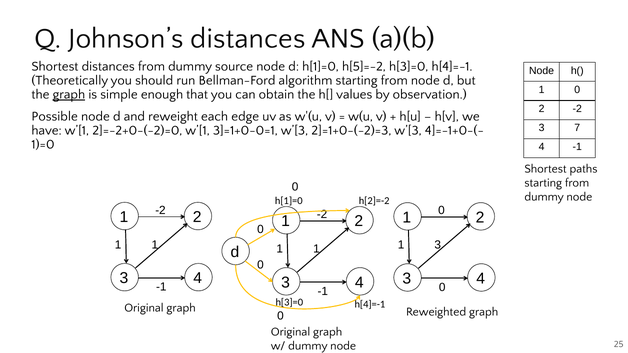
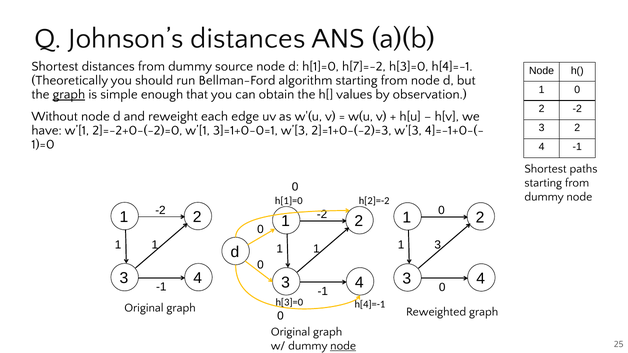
h[5]=-2: h[5]=-2 -> h[7]=-2 (364, 66)
Possible: Possible -> Without (55, 116)
3 7: 7 -> 2 (577, 128)
node underline: none -> present (343, 346)
